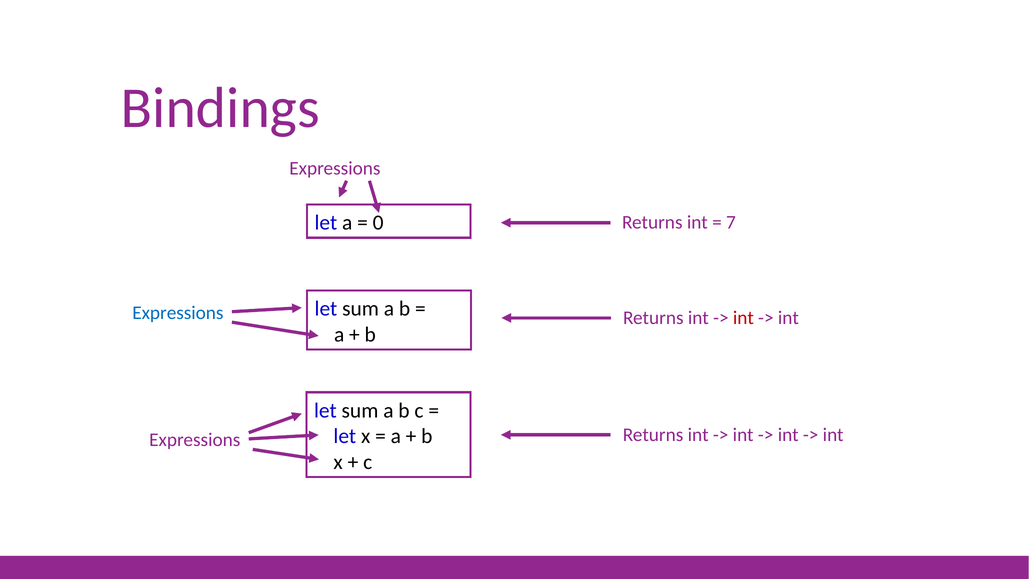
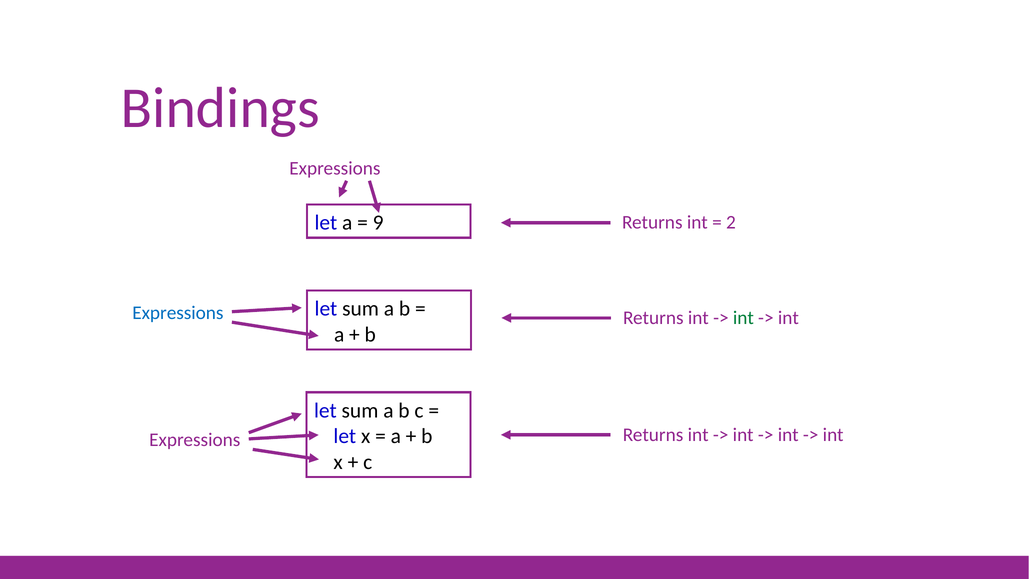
0: 0 -> 9 (378, 223)
7: 7 -> 2 (731, 222)
int colour: red -> green (743, 318)
